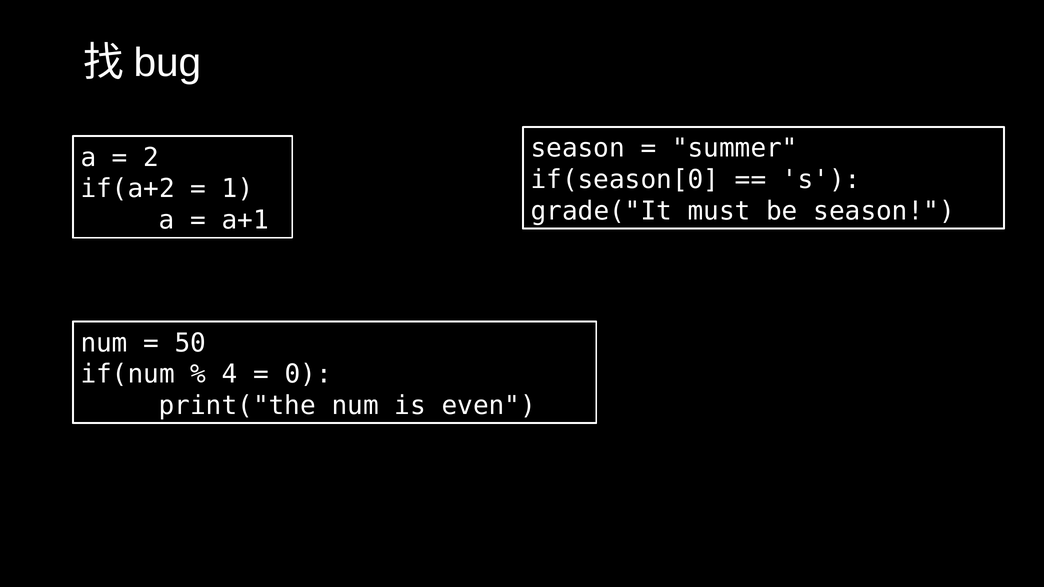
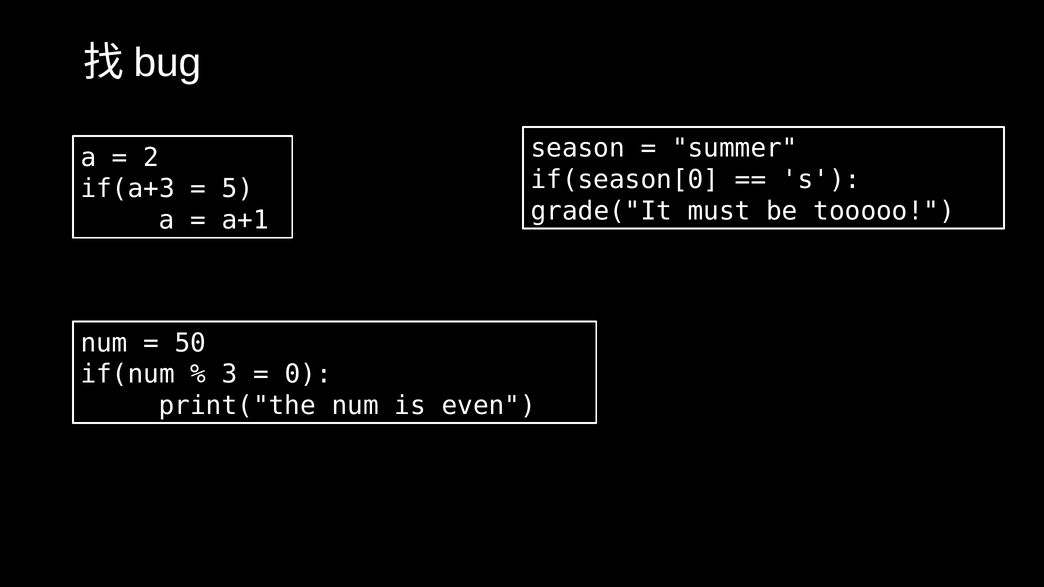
if(a+2: if(a+2 -> if(a+3 (128, 189)
1: 1 -> 5 (238, 189)
be season: season -> tooooo (884, 211)
4: 4 -> 3 (230, 374)
